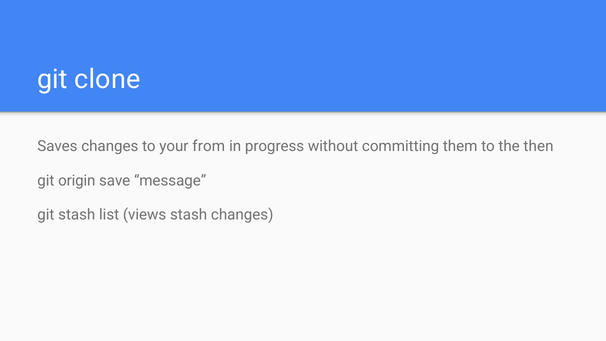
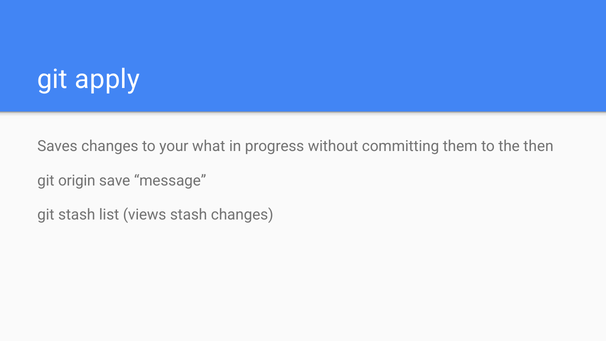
clone: clone -> apply (107, 79)
from: from -> what (209, 146)
